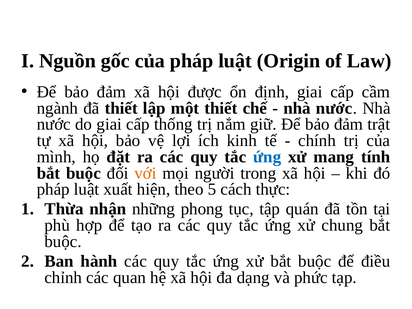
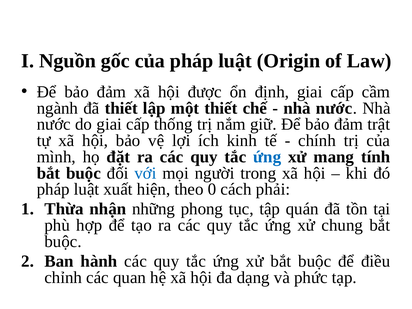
với colour: orange -> blue (146, 173)
5: 5 -> 0 (212, 189)
thực: thực -> phải (273, 189)
